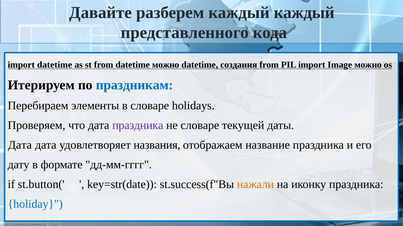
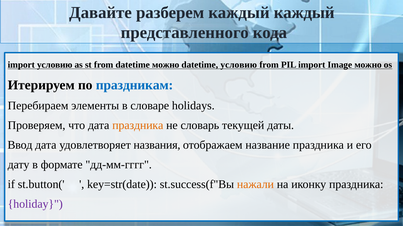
import datetime: datetime -> условию (55, 65)
datetime создания: создания -> условию (239, 65)
праздника colour: purple -> orange (138, 126)
не словаре: словаре -> словарь (200, 126)
Дата: Дата -> Ввод (20, 145)
holiday colour: blue -> purple (35, 205)
